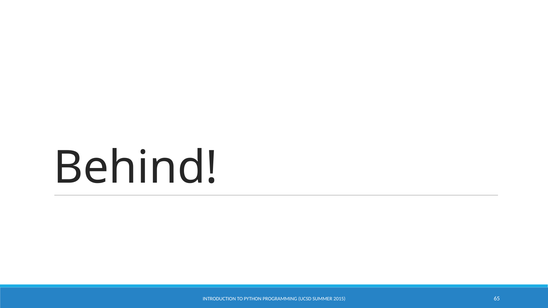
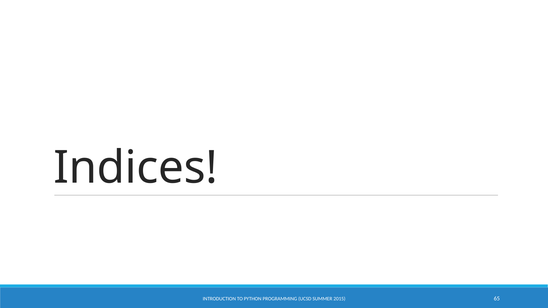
Behind: Behind -> Indices (136, 168)
